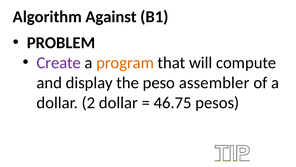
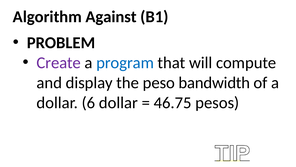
program colour: orange -> blue (125, 63)
assembler: assembler -> bandwidth (214, 83)
2: 2 -> 6 (88, 103)
